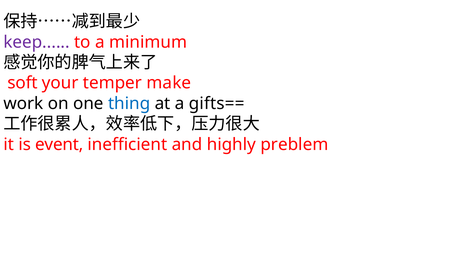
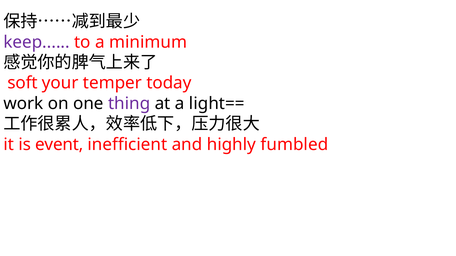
make: make -> today (169, 83)
thing colour: blue -> purple (129, 104)
gifts==: gifts== -> light== (217, 104)
preblem: preblem -> fumbled (294, 145)
